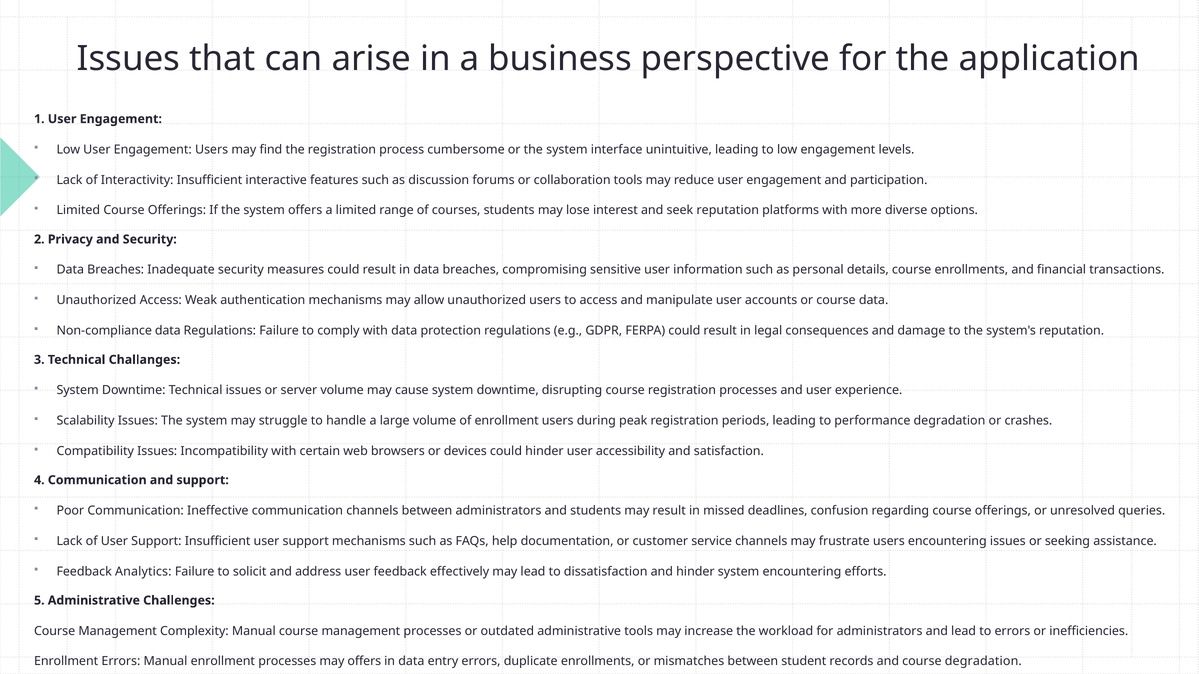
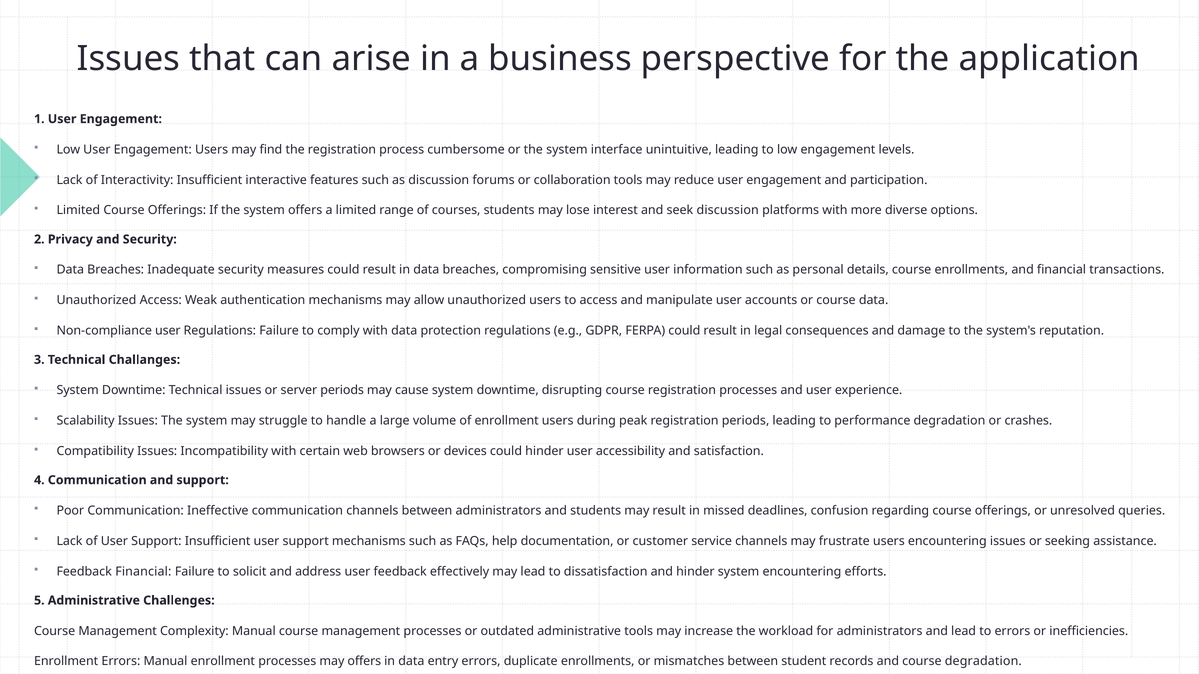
seek reputation: reputation -> discussion (728, 210)
Non-compliance data: data -> user (168, 331)
server volume: volume -> periods (342, 390)
Feedback Analytics: Analytics -> Financial (143, 572)
